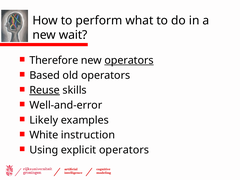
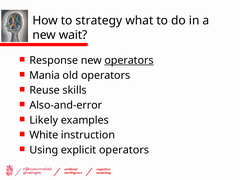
perform: perform -> strategy (99, 21)
Therefore: Therefore -> Response (54, 60)
Based: Based -> Mania (45, 75)
Reuse underline: present -> none (45, 90)
Well-and-error: Well-and-error -> Also-and-error (66, 105)
